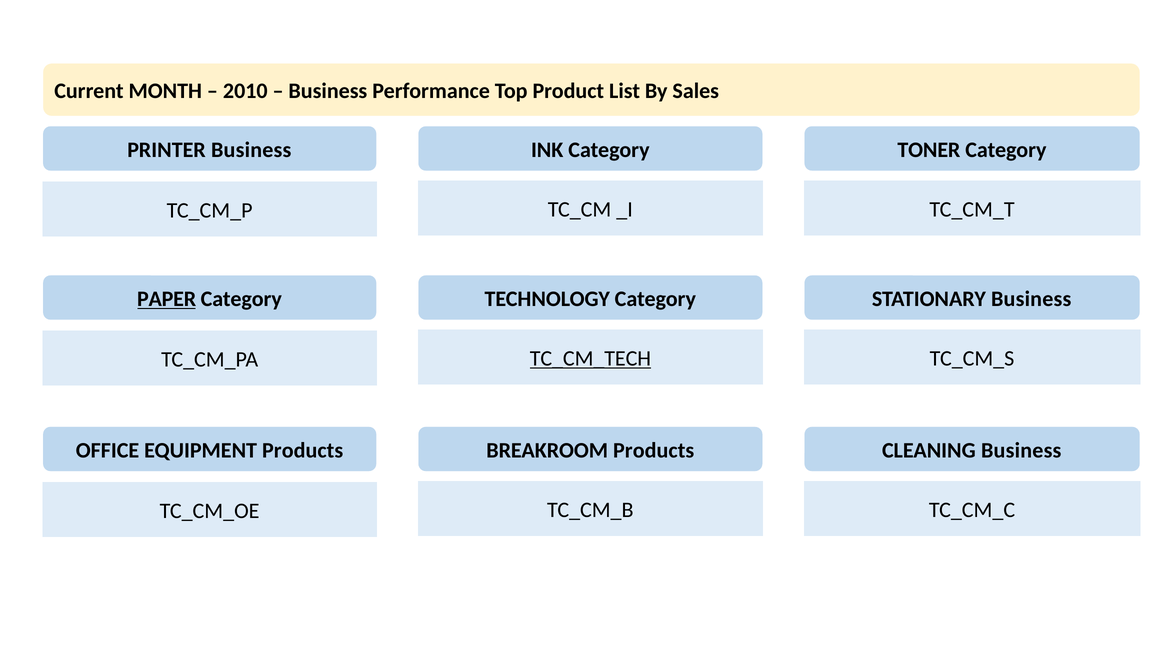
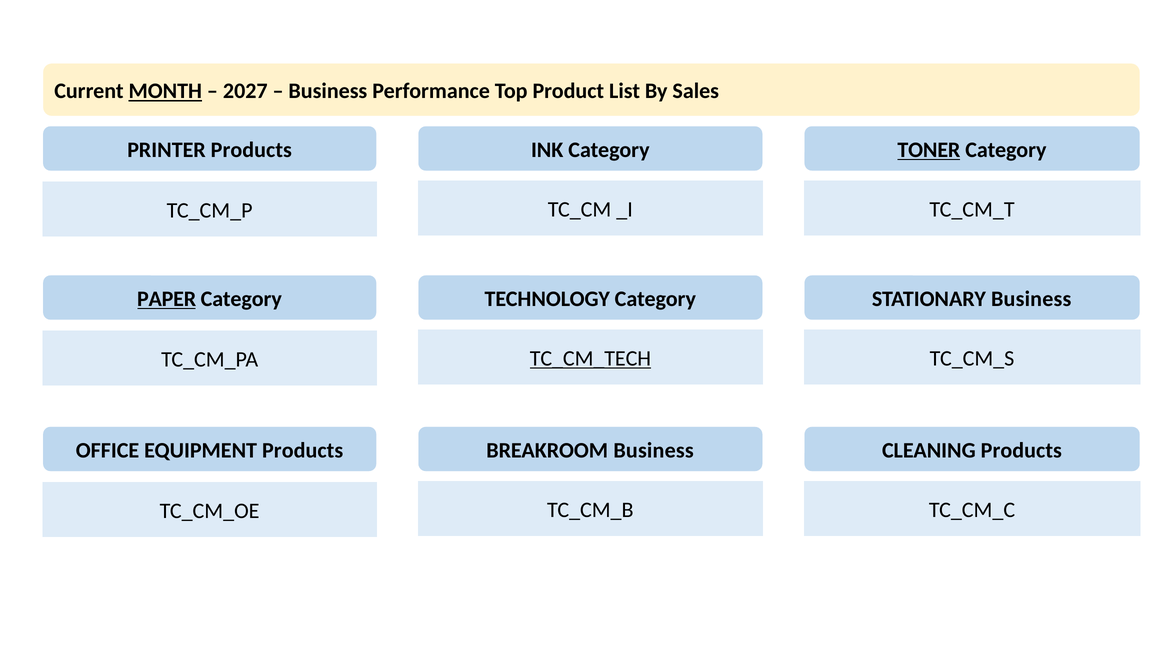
MONTH underline: none -> present (165, 91)
2010: 2010 -> 2027 (245, 91)
PRINTER Business: Business -> Products (251, 150)
TONER underline: none -> present (929, 150)
BREAKROOM Products: Products -> Business (654, 450)
CLEANING Business: Business -> Products (1021, 450)
